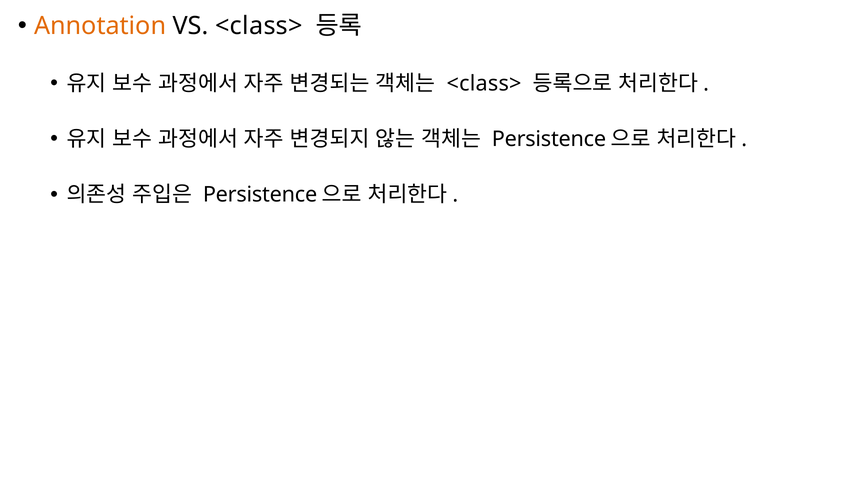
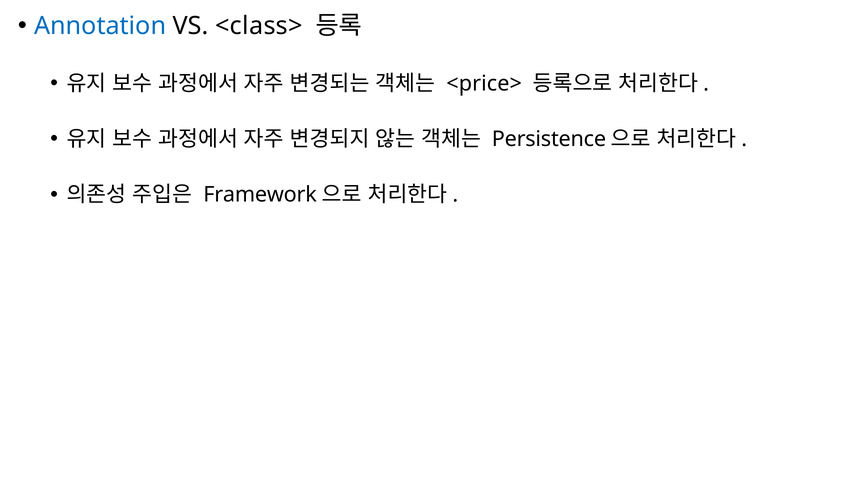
Annotation colour: orange -> blue (100, 26)
<class>: <class> -> <price> (484, 84)
Persistence: Persistence -> Framework (260, 195)
